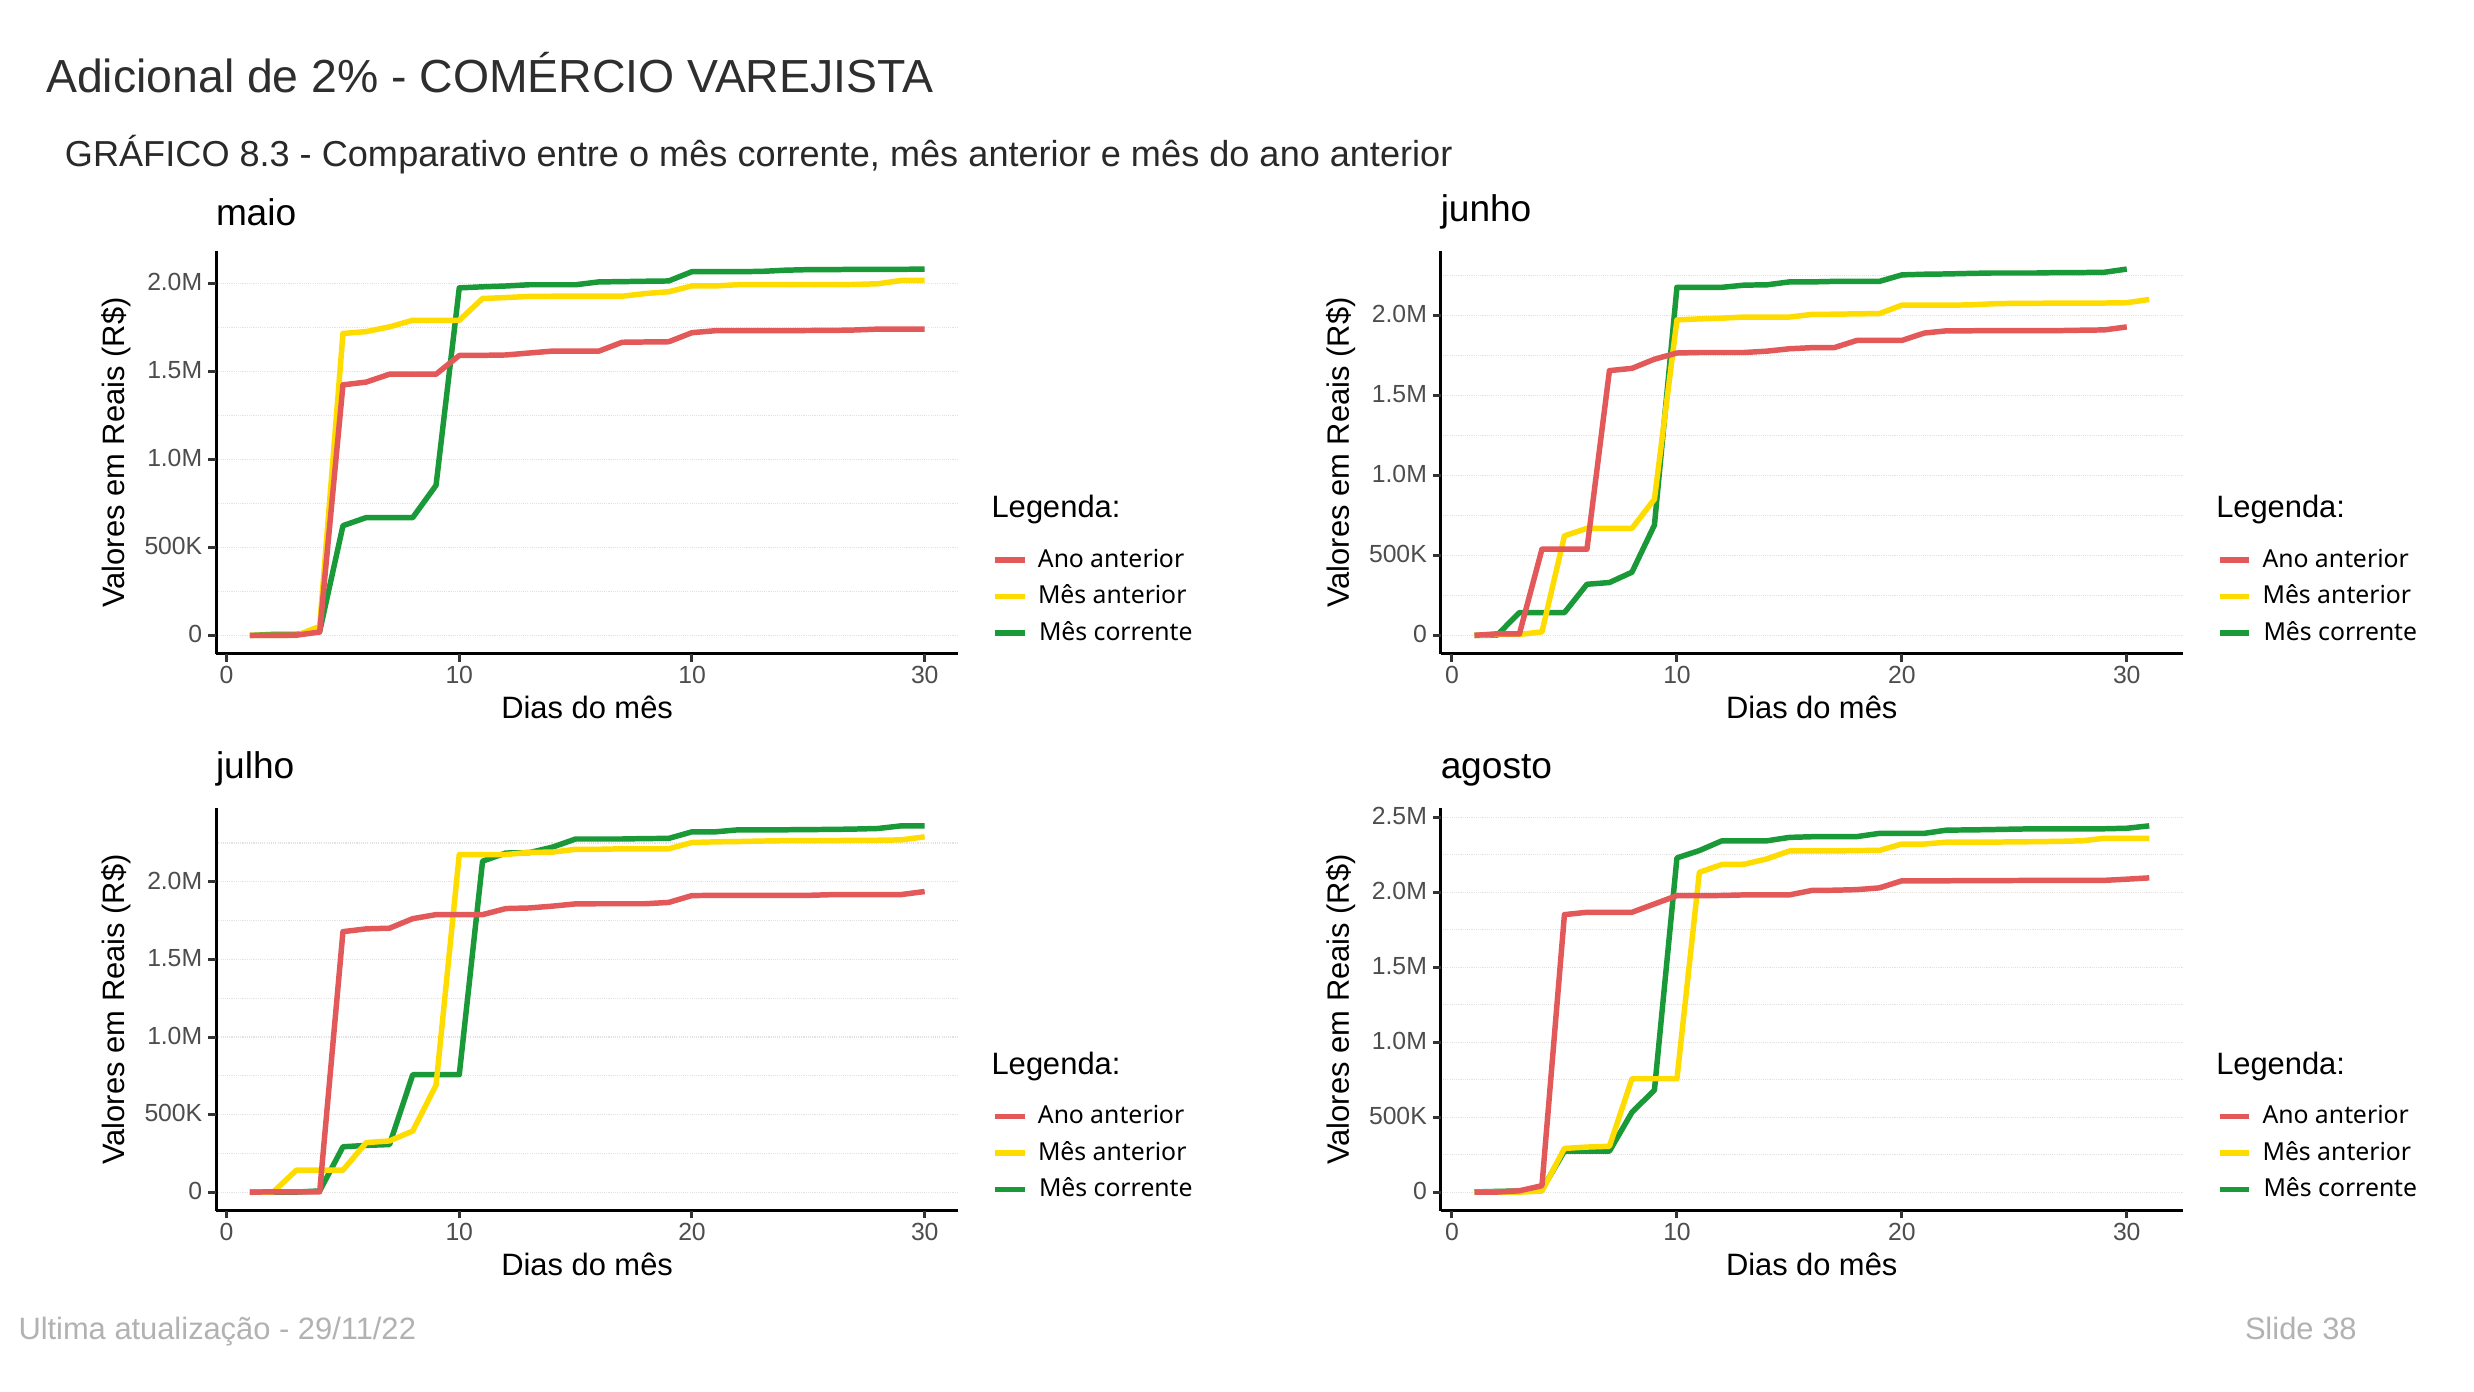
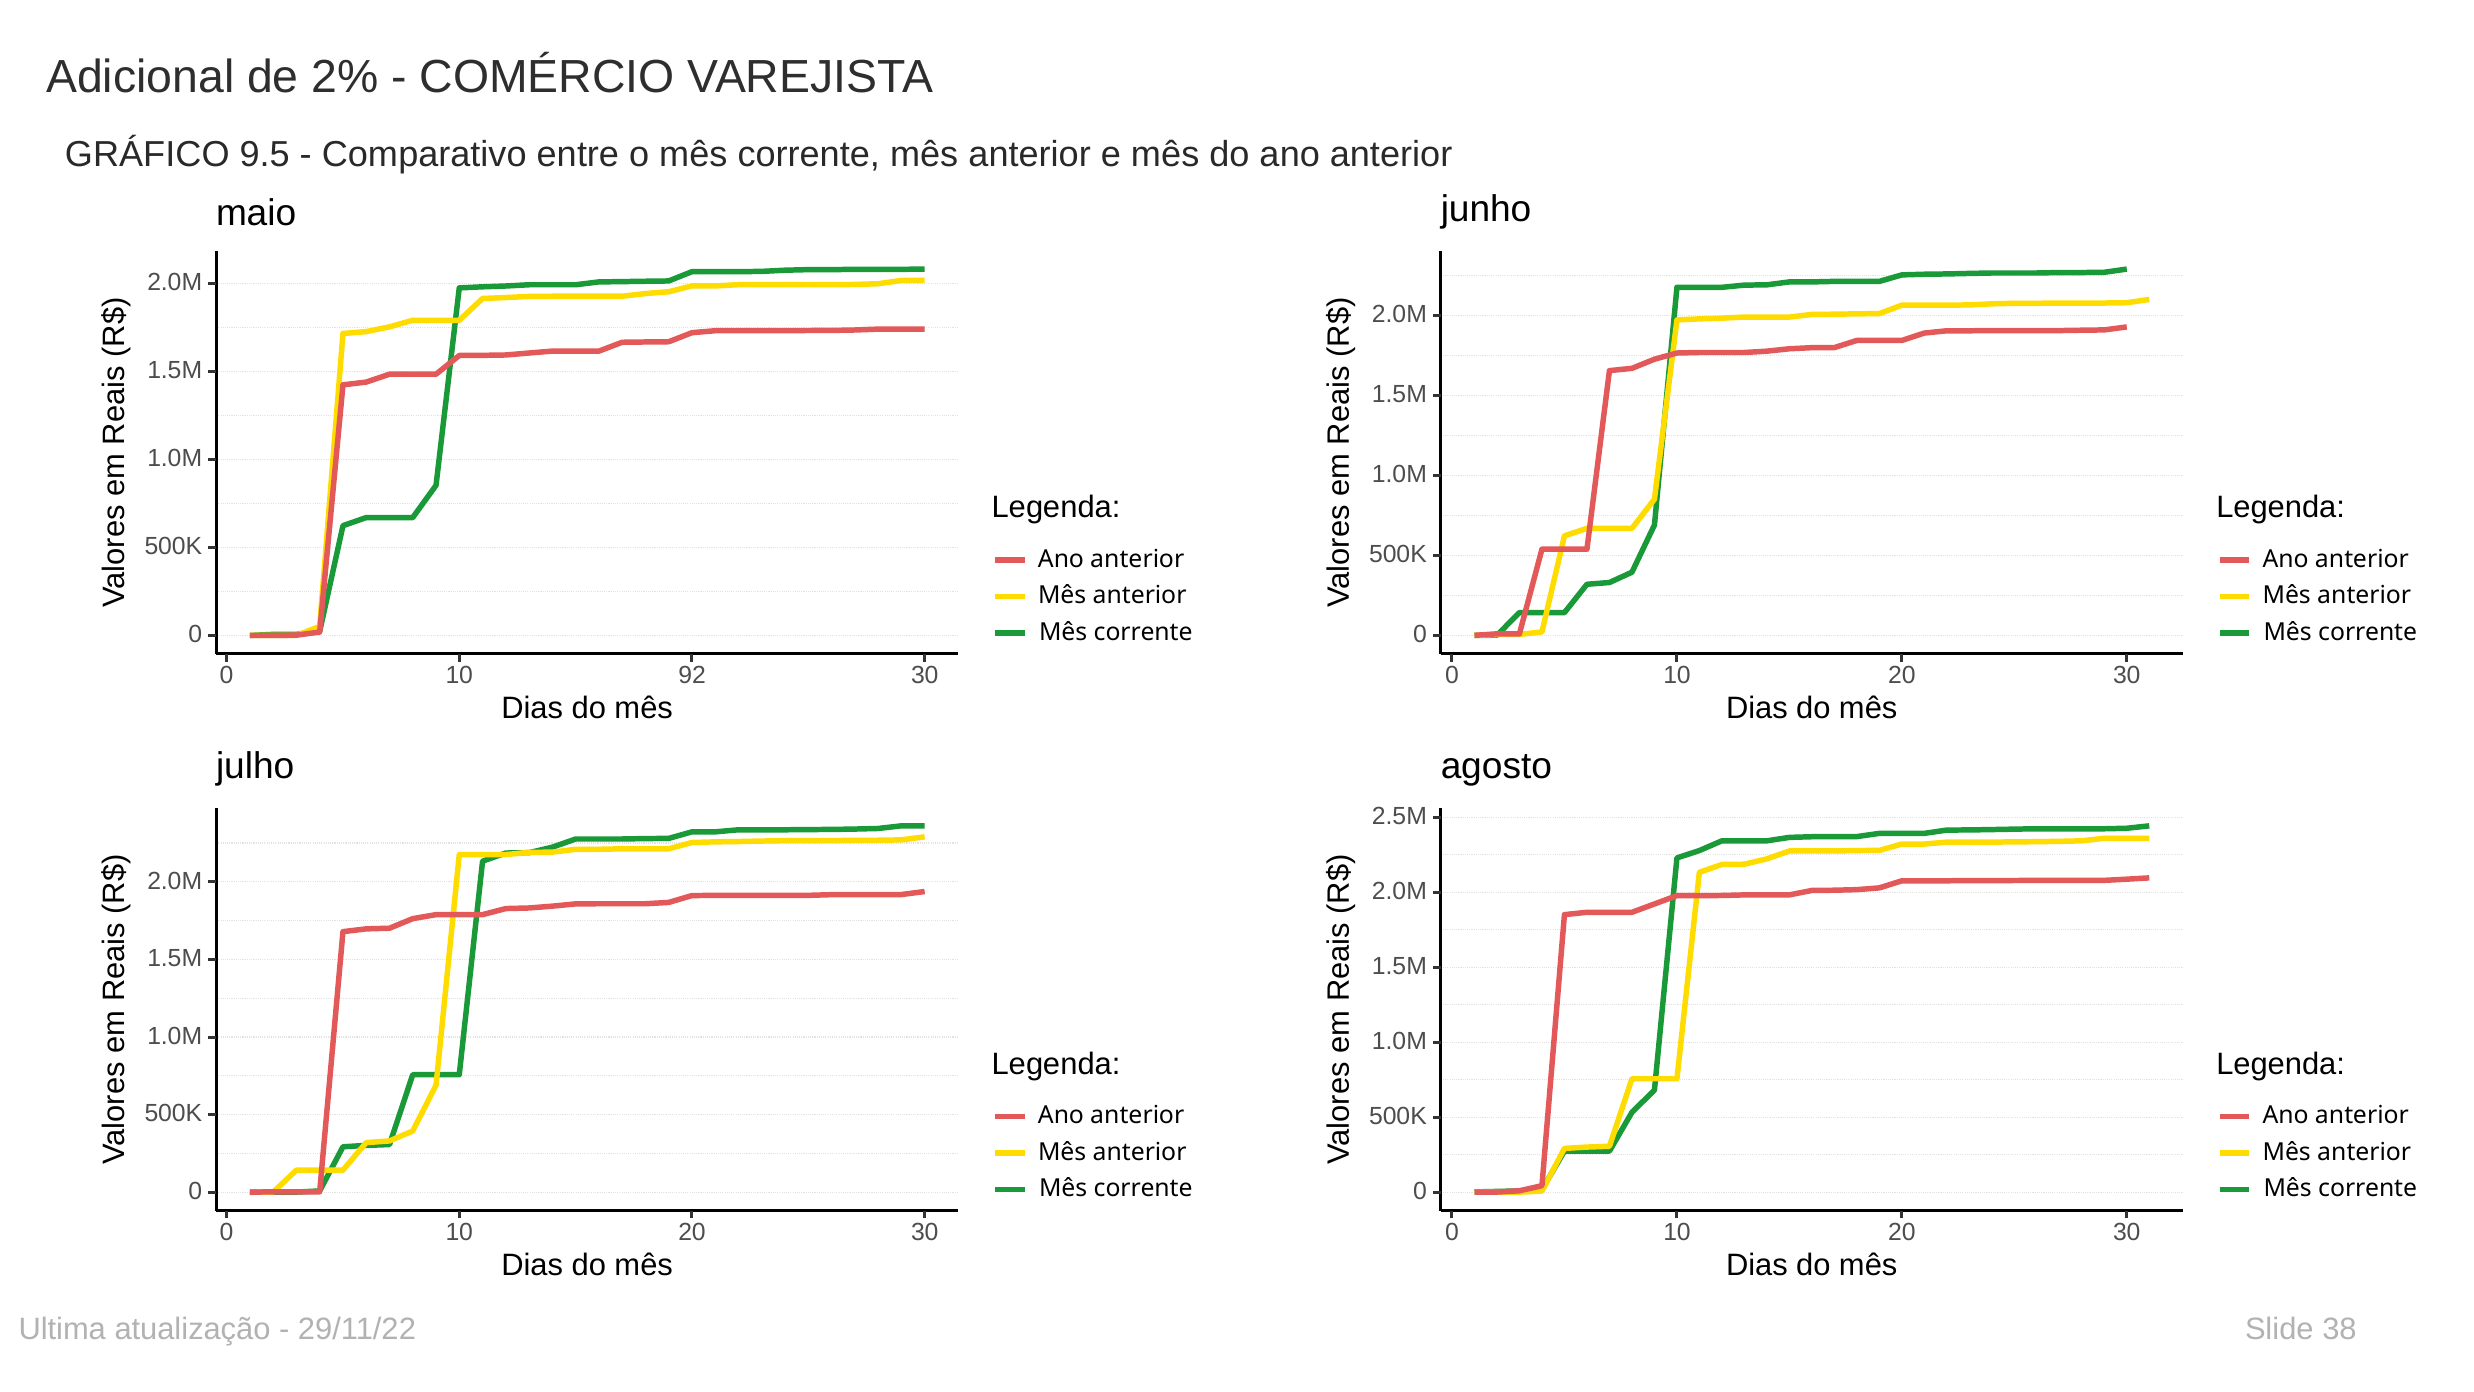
8.3: 8.3 -> 9.5 (265, 154)
10 10: 10 -> 92 (692, 675)
